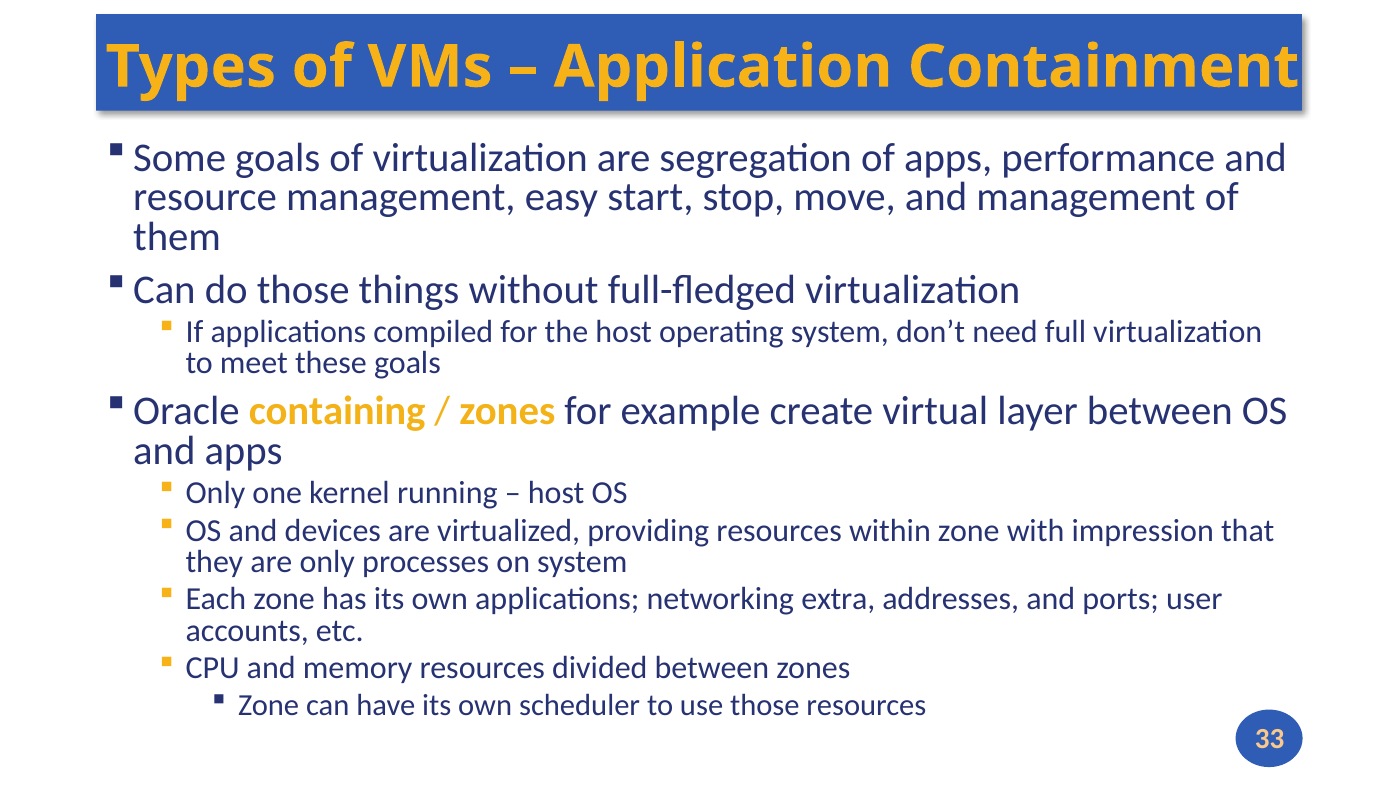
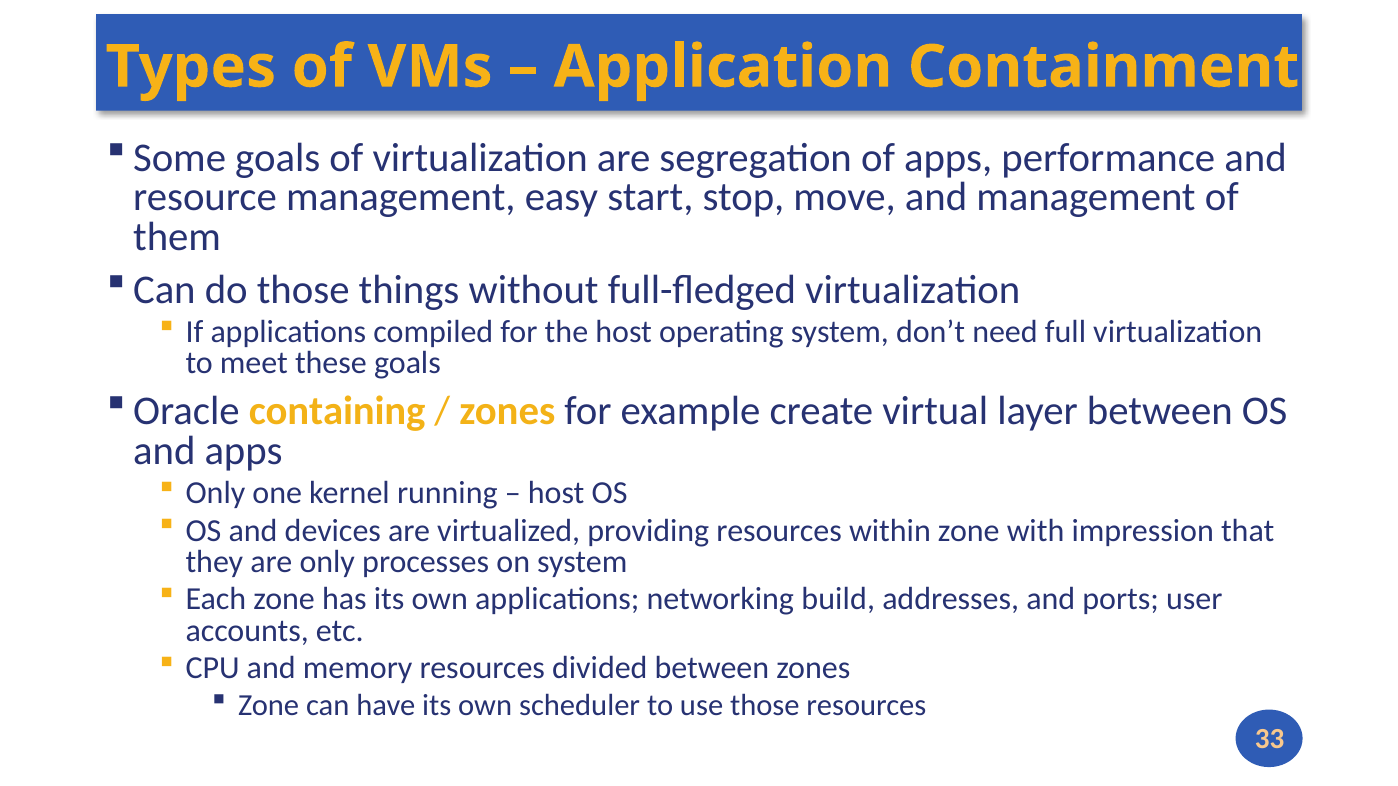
extra: extra -> build (838, 600)
